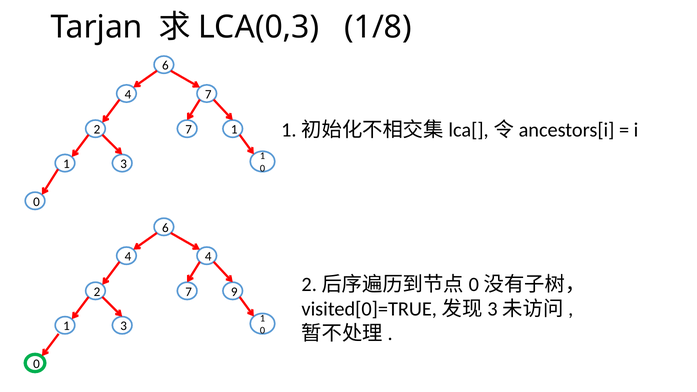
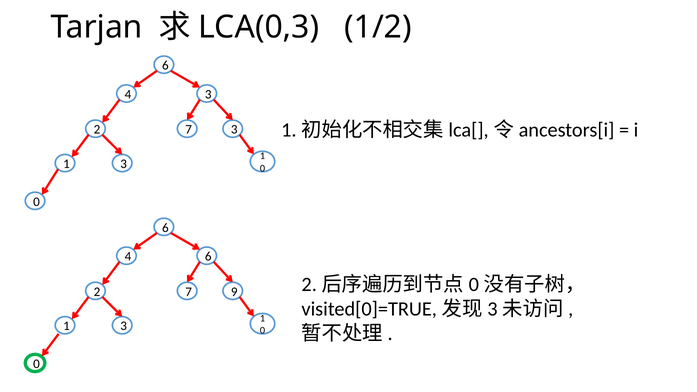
1/8: 1/8 -> 1/2 (378, 27)
4 7: 7 -> 3 (208, 94)
7 1: 1 -> 3 (234, 130)
4 4: 4 -> 6 (208, 257)
